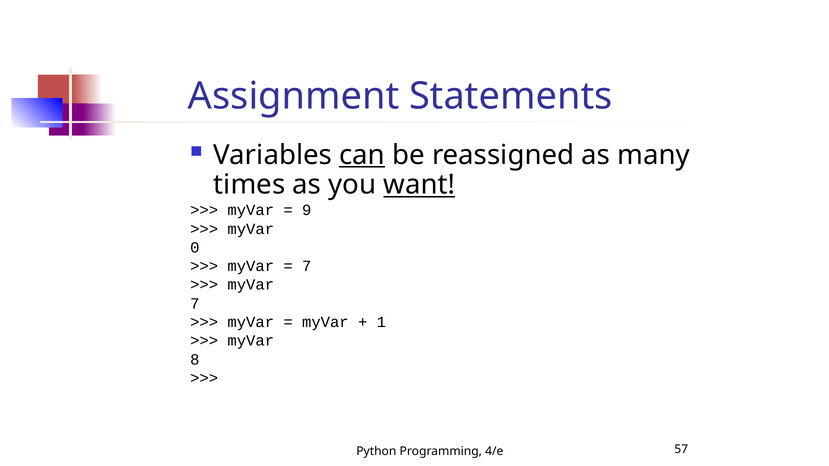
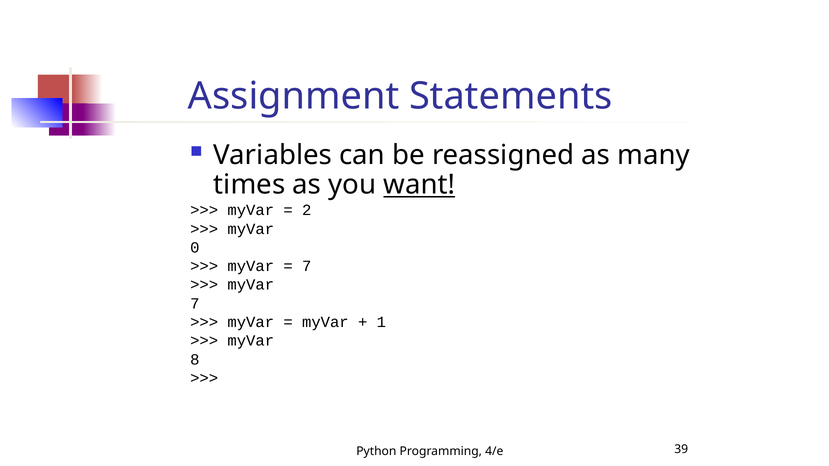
can underline: present -> none (362, 155)
9: 9 -> 2 (307, 210)
57: 57 -> 39 (681, 450)
